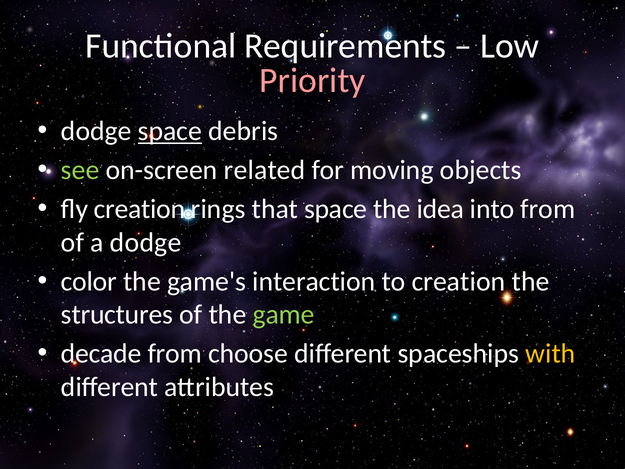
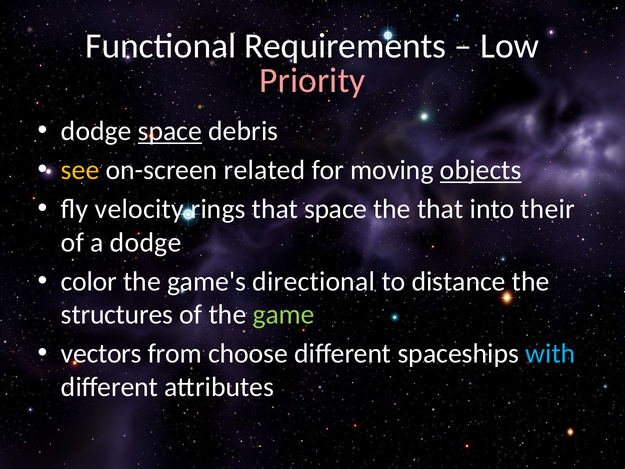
see colour: light green -> yellow (80, 170)
objects underline: none -> present (481, 170)
fly creation: creation -> velocity (139, 209)
the idea: idea -> that (440, 209)
into from: from -> their (548, 209)
interaction: interaction -> directional (314, 281)
to creation: creation -> distance (459, 281)
decade: decade -> vectors (101, 354)
with colour: yellow -> light blue (550, 354)
